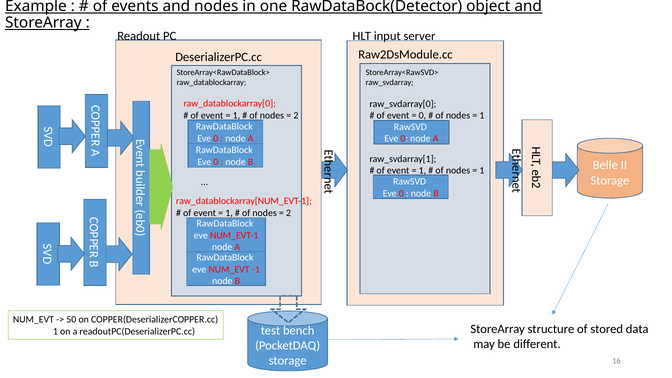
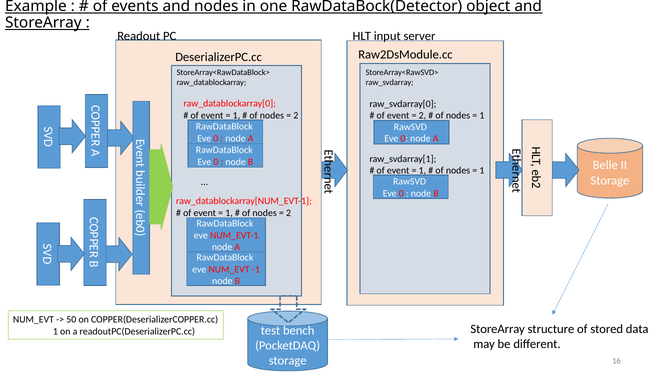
0: 0 -> 2 (422, 116)
